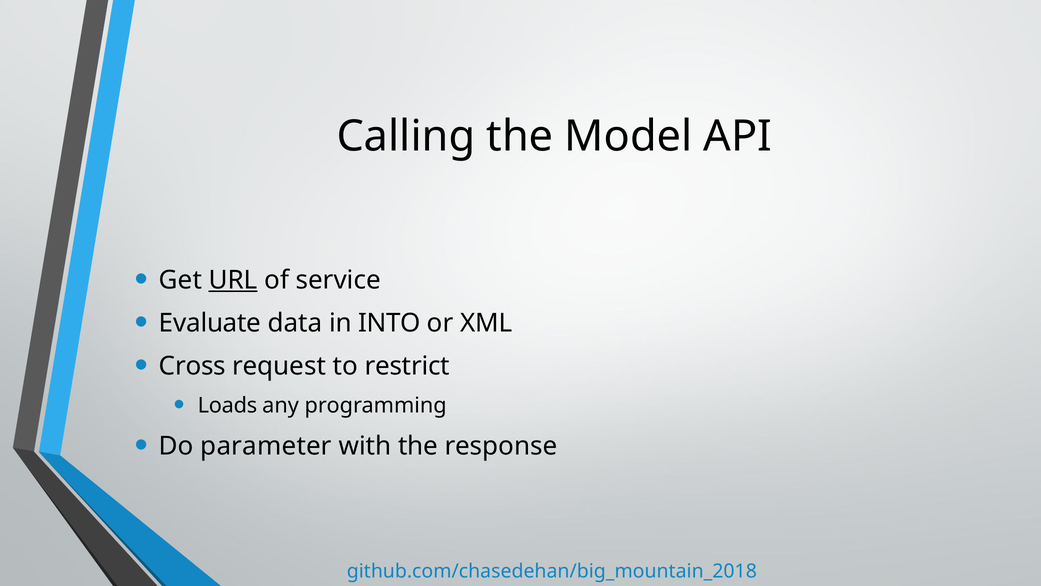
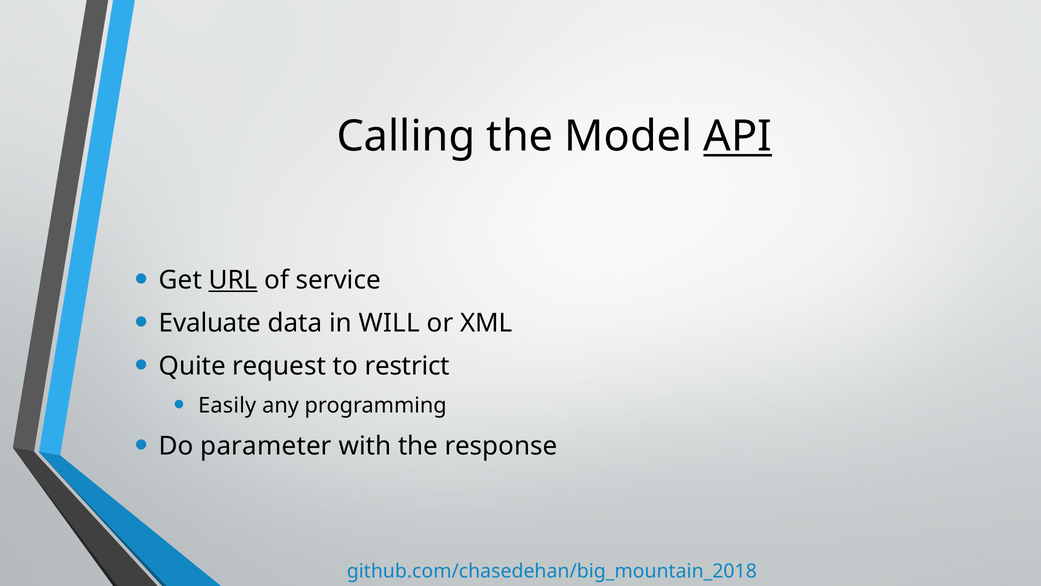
API underline: none -> present (738, 136)
INTO: INTO -> WILL (389, 323)
Cross: Cross -> Quite (192, 366)
Loads: Loads -> Easily (227, 405)
